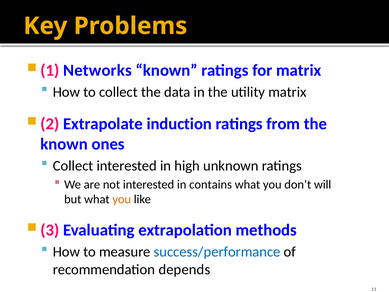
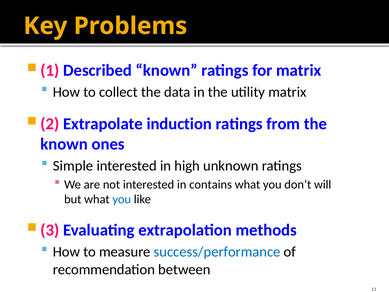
Networks: Networks -> Described (98, 70)
Collect: Collect -> Simple (73, 166)
you colour: orange -> blue (122, 199)
depends: depends -> between (184, 269)
